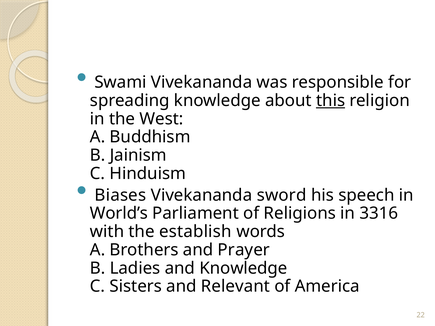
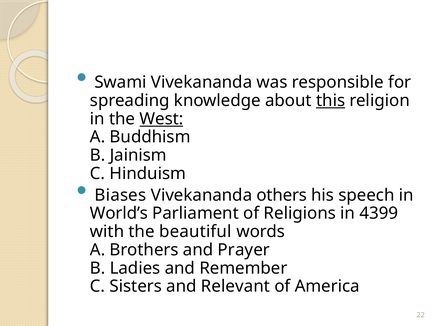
West underline: none -> present (161, 119)
sword: sword -> others (282, 195)
3316: 3316 -> 4399 (379, 214)
establish: establish -> beautiful (195, 232)
and Knowledge: Knowledge -> Remember (243, 268)
